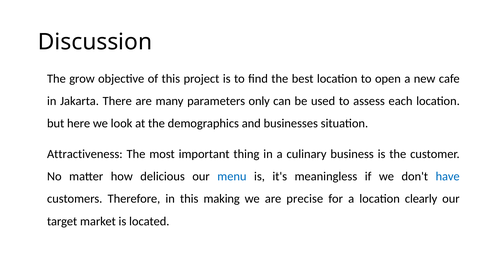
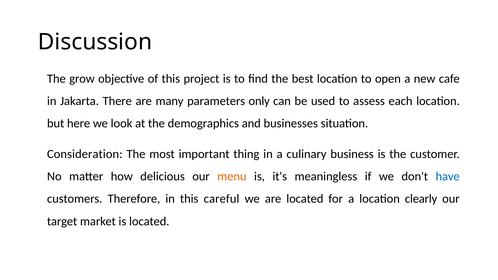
Attractiveness: Attractiveness -> Consideration (85, 154)
menu colour: blue -> orange (232, 177)
making: making -> careful (222, 199)
are precise: precise -> located (305, 199)
